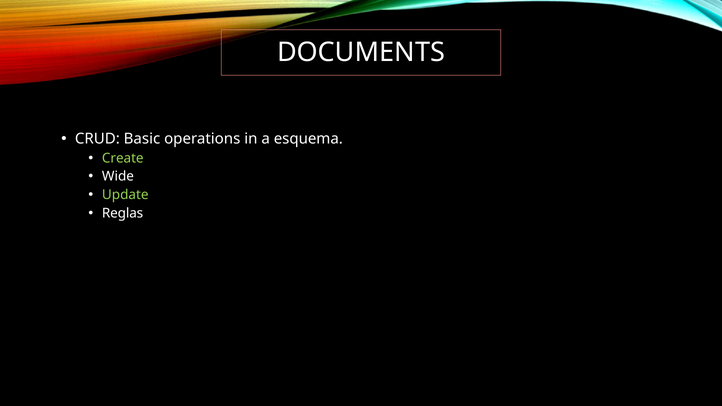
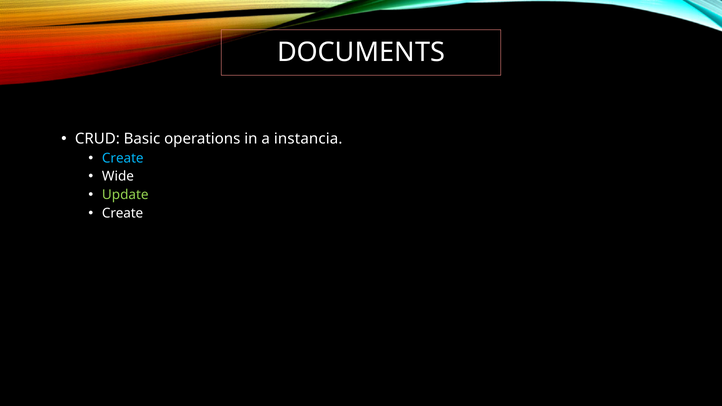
esquema: esquema -> instancia (308, 139)
Create colour: light green -> light blue (123, 158)
Reglas: Reglas -> Create (123, 213)
